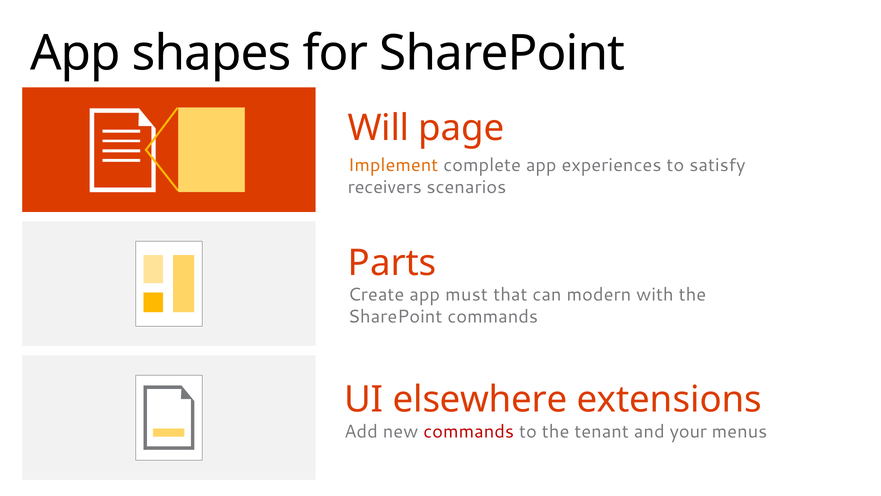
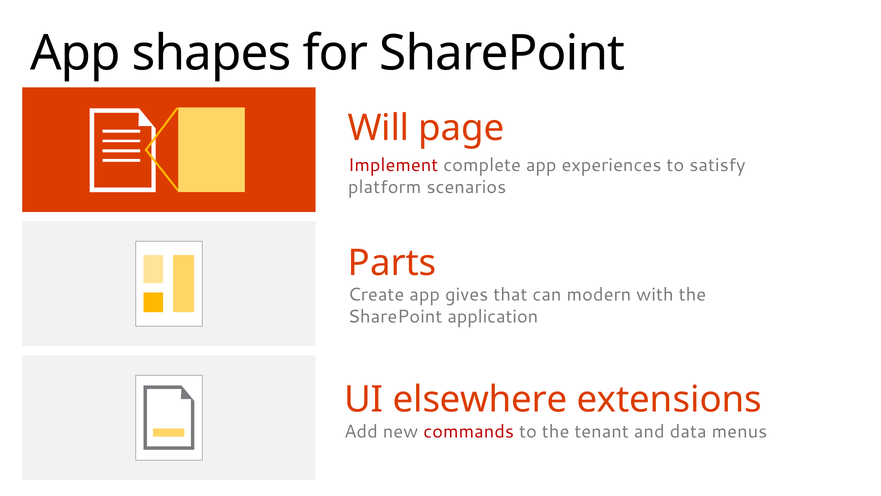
Implement colour: orange -> red (393, 165)
receivers: receivers -> platform (385, 187)
must: must -> gives (467, 295)
SharePoint commands: commands -> application (493, 317)
your: your -> data (688, 431)
